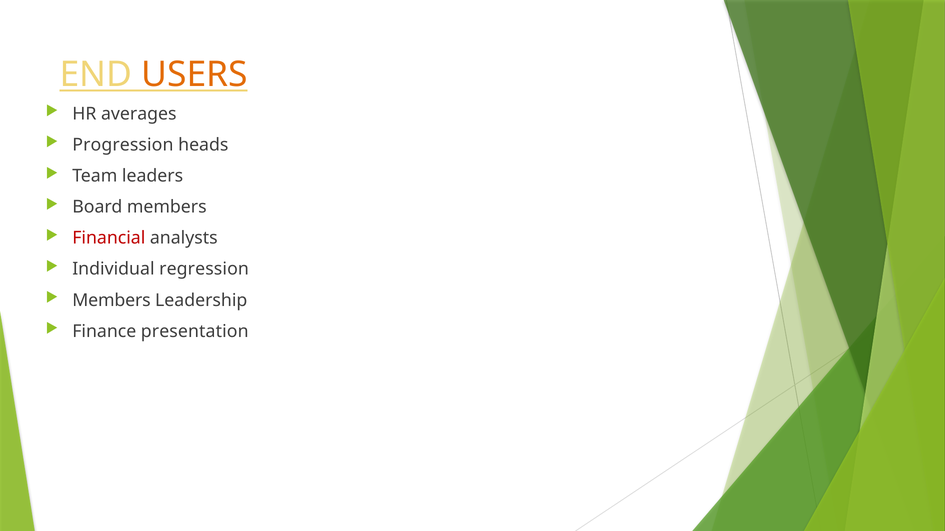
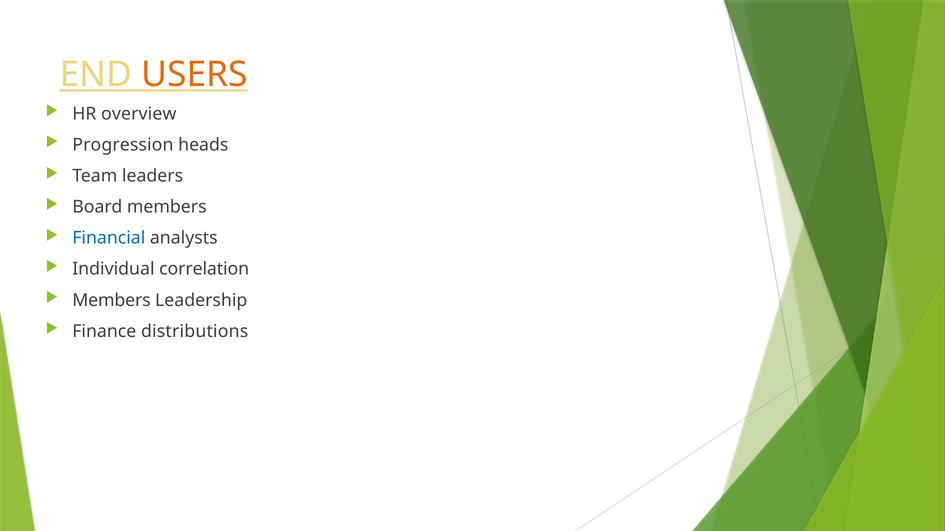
averages: averages -> overview (139, 114)
Financial colour: red -> blue (109, 238)
regression: regression -> correlation (204, 269)
presentation: presentation -> distributions (195, 332)
